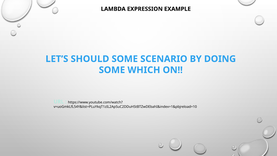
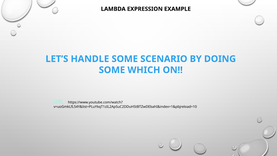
SHOULD: SHOULD -> HANDLE (90, 59)
